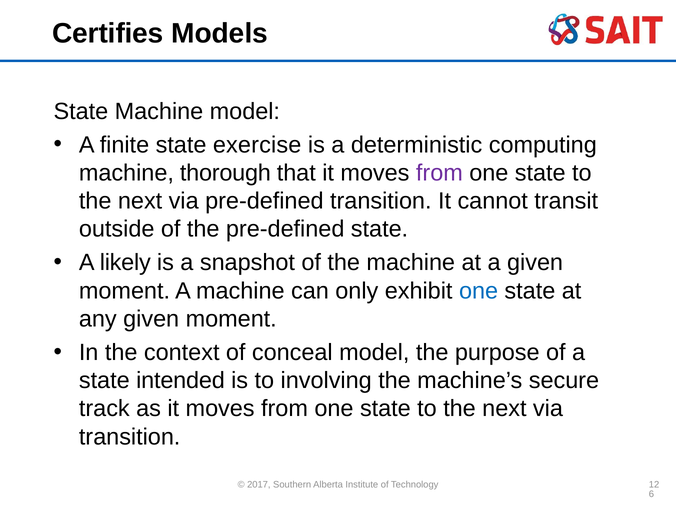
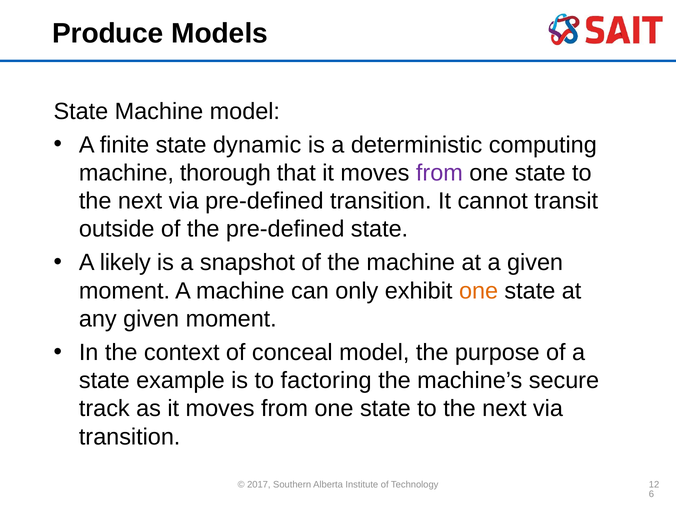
Certifies: Certifies -> Produce (108, 34)
exercise: exercise -> dynamic (257, 145)
one colour: blue -> orange (479, 291)
intended: intended -> example (180, 381)
involving: involving -> factoring (326, 381)
